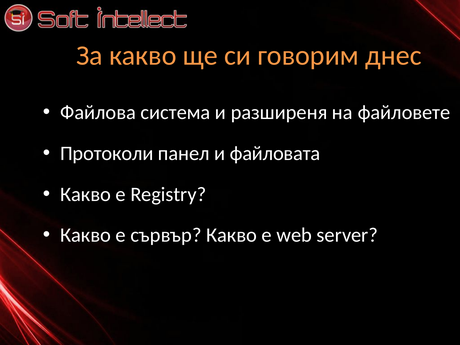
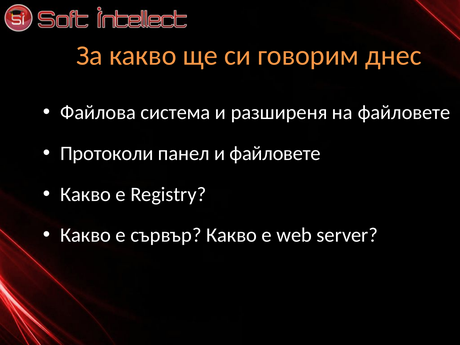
и файловата: файловата -> файловете (275, 153)
